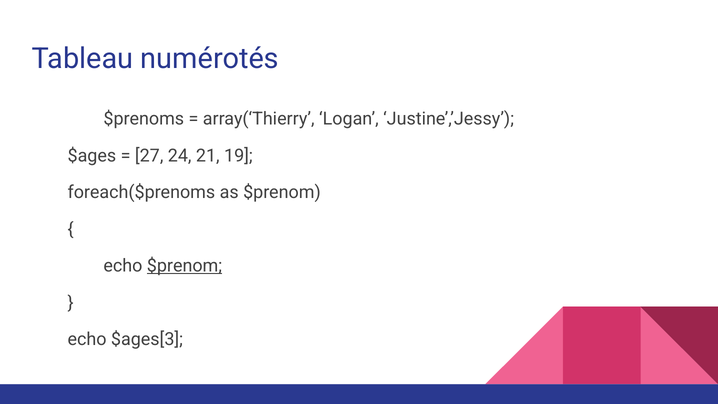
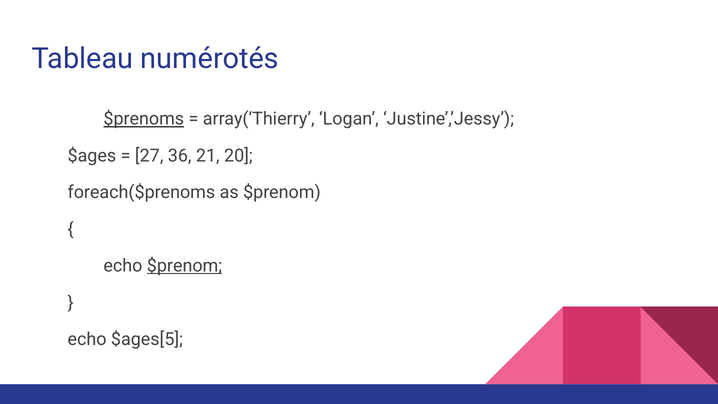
$prenoms underline: none -> present (144, 119)
24: 24 -> 36 (180, 156)
19: 19 -> 20 (238, 156)
$ages[3: $ages[3 -> $ages[5 (147, 339)
